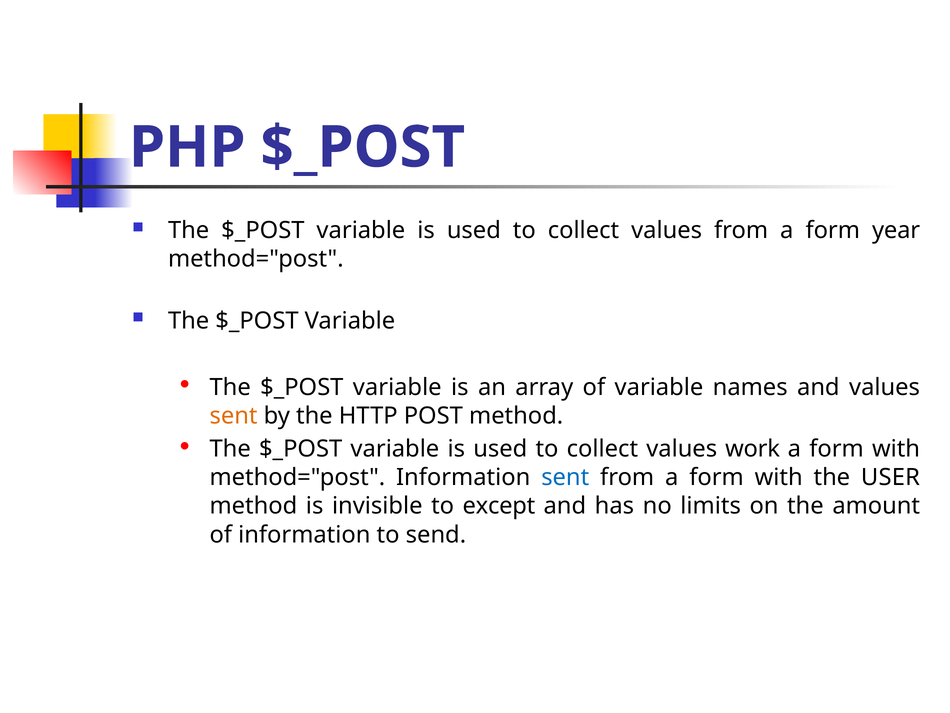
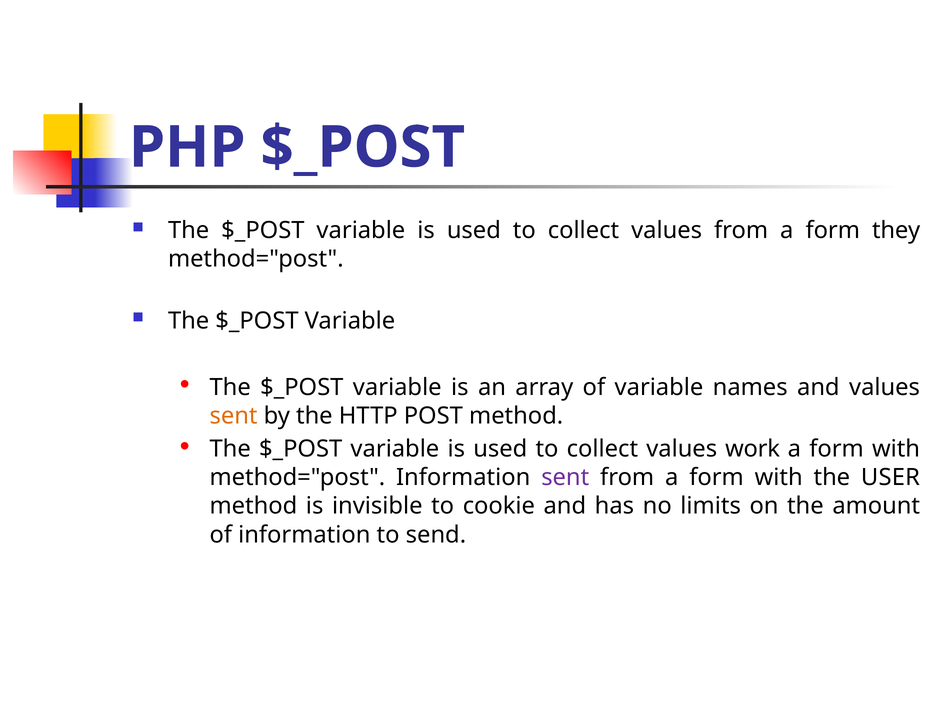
year: year -> they (896, 230)
sent colour: blue -> purple (565, 477)
except: except -> cookie (499, 506)
